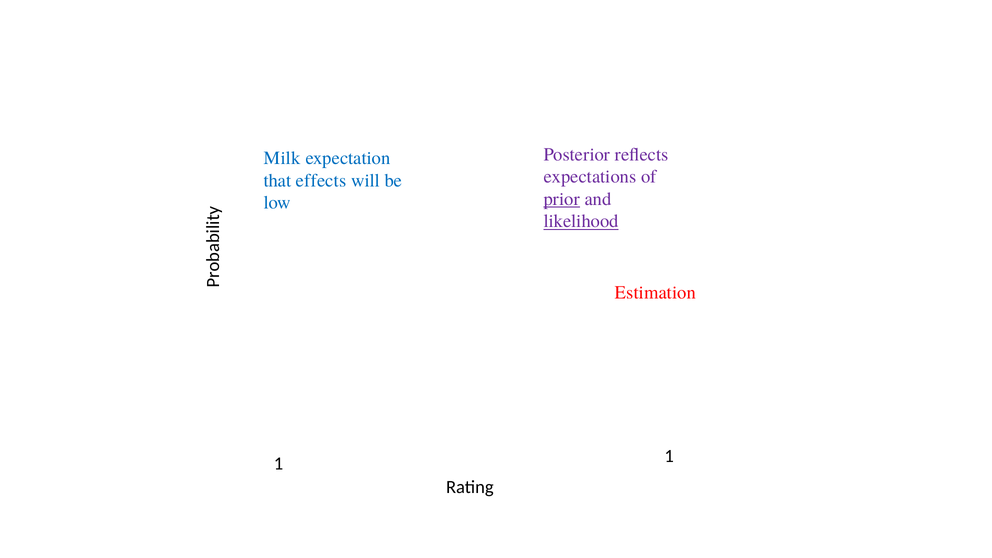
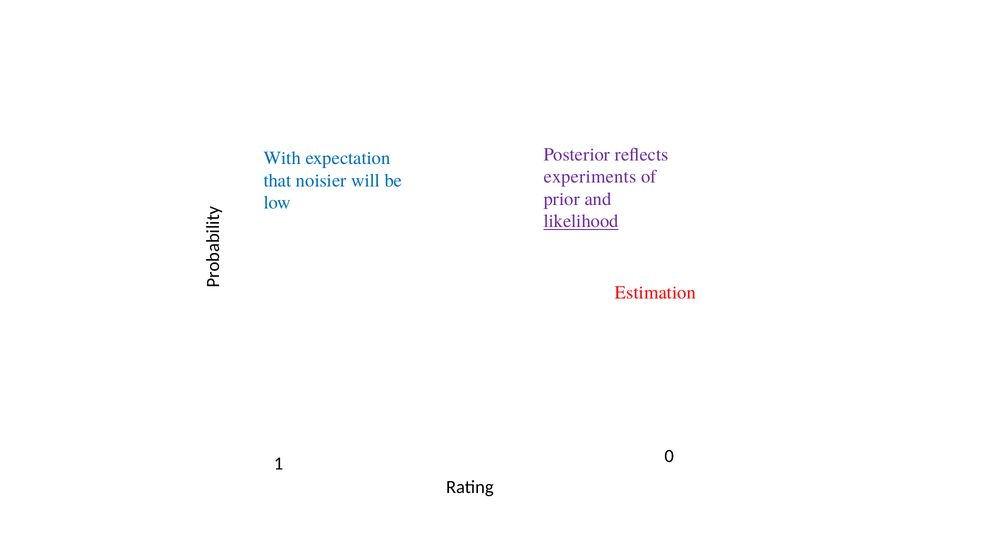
Milk: Milk -> With (282, 158)
expectations: expectations -> experiments (590, 177)
effects: effects -> noisier (321, 181)
prior underline: present -> none (562, 199)
1 1: 1 -> 0 (669, 456)
